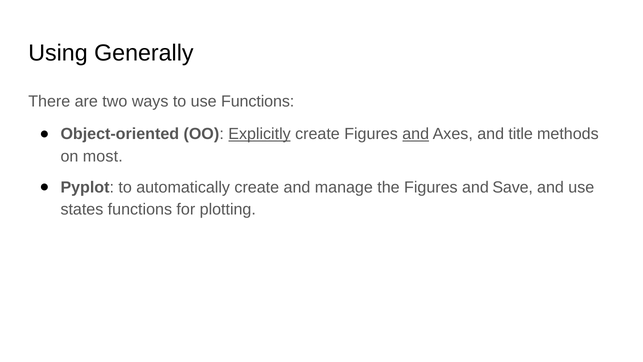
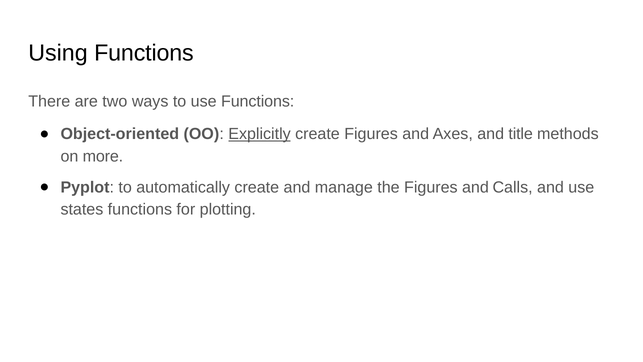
Using Generally: Generally -> Functions (144, 53)
and underline: present -> none (416, 134)
most: most -> more (103, 156)
Save: Save -> Calls (513, 187)
